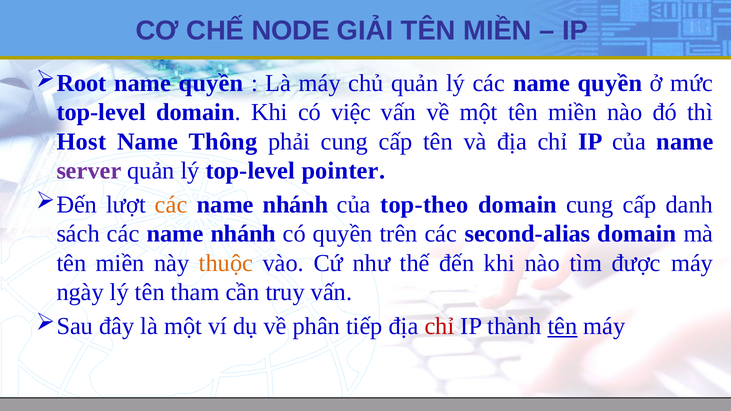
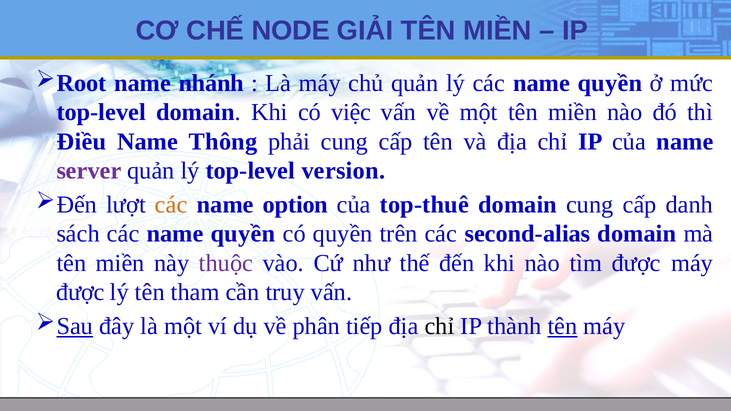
Root name quyền: quyền -> nhánh (211, 83)
Host: Host -> Điều (81, 142)
pointer: pointer -> version (343, 171)
nhánh: nhánh -> option (295, 205)
top-theo: top-theo -> top-thuê (424, 205)
sách các name nhánh: nhánh -> quyền (243, 234)
thuộc colour: orange -> purple (226, 263)
ngày: ngày -> được (80, 292)
Sau underline: none -> present (75, 326)
chỉ colour: red -> black (439, 326)
